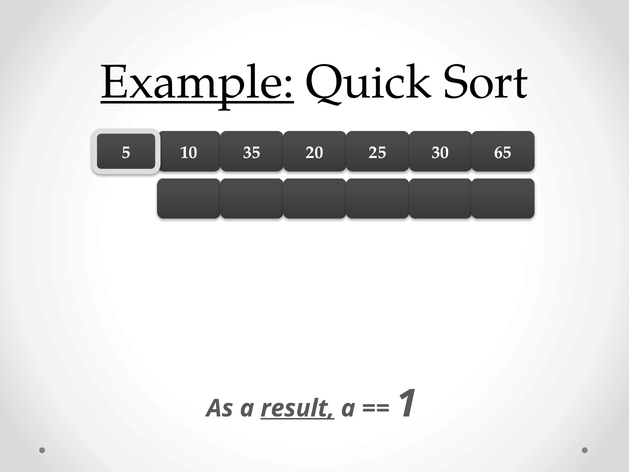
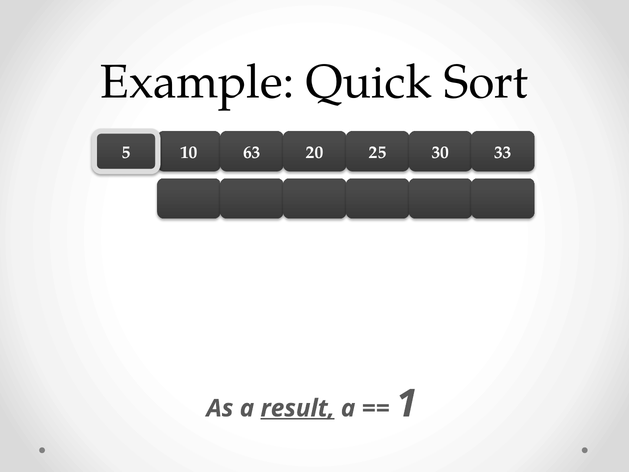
Example underline: present -> none (197, 82)
35: 35 -> 63 (252, 152)
65: 65 -> 33 (503, 152)
